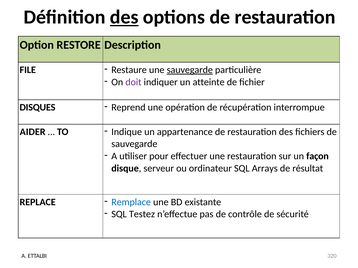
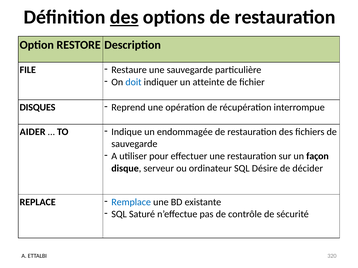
sauvegarde underline: present -> none (190, 70)
doit colour: purple -> blue (133, 82)
appartenance: appartenance -> endommagée (185, 132)
Arrays: Arrays -> Désire (265, 169)
résultat: résultat -> décider (308, 169)
Testez: Testez -> Saturé (142, 215)
